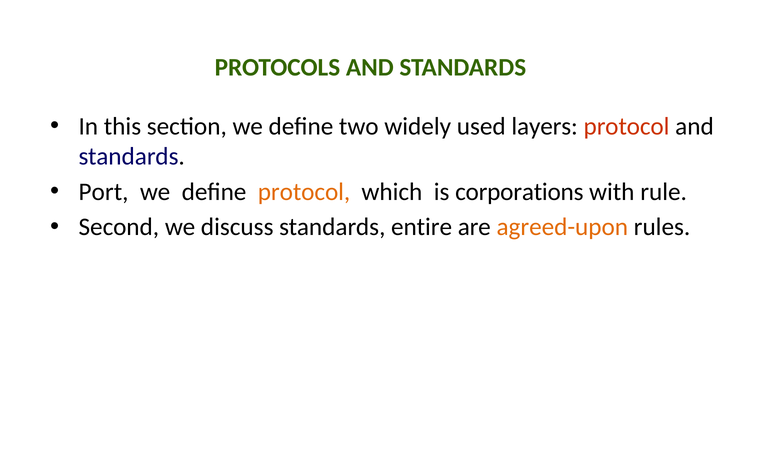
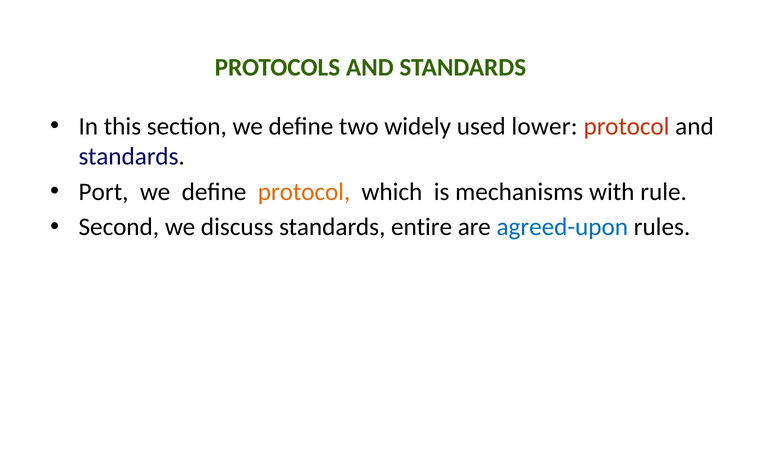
layers: layers -> lower (544, 126)
corporations: corporations -> mechanisms (519, 192)
agreed-upon colour: orange -> blue (562, 227)
